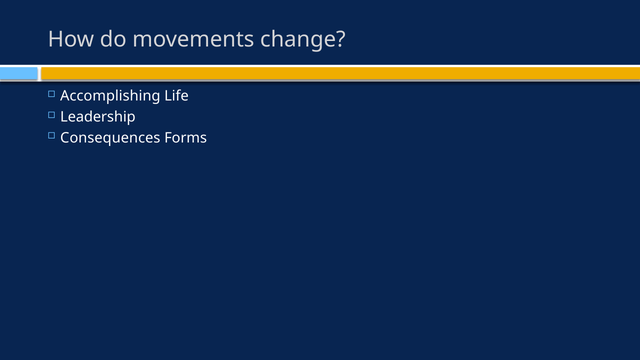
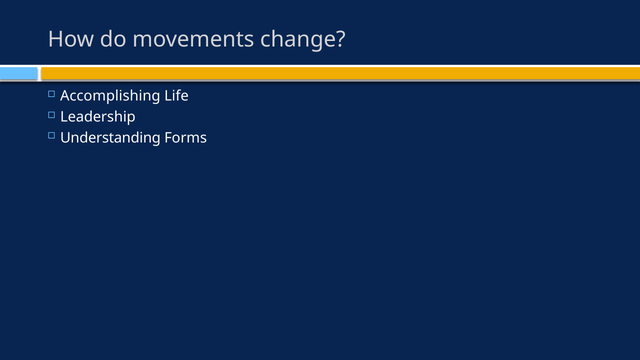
Consequences: Consequences -> Understanding (110, 138)
